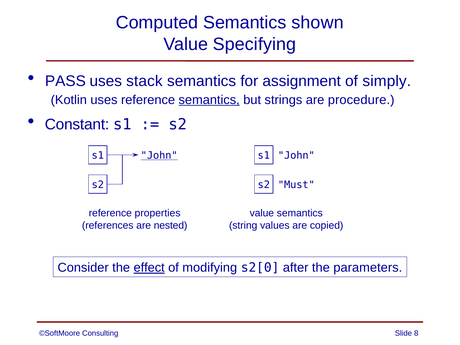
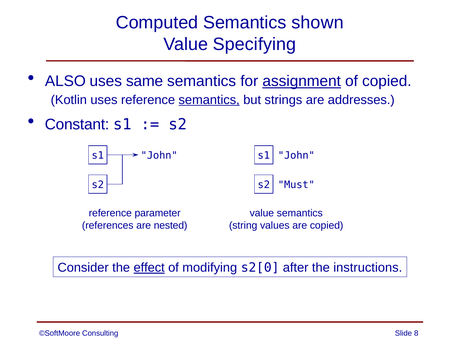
PASS: PASS -> ALSO (65, 81)
stack: stack -> same (145, 81)
assignment underline: none -> present (302, 81)
of simply: simply -> copied (387, 81)
procedure: procedure -> addresses (361, 100)
John underline: present -> none (159, 155)
properties: properties -> parameter (158, 213)
parameters: parameters -> instructions (368, 268)
